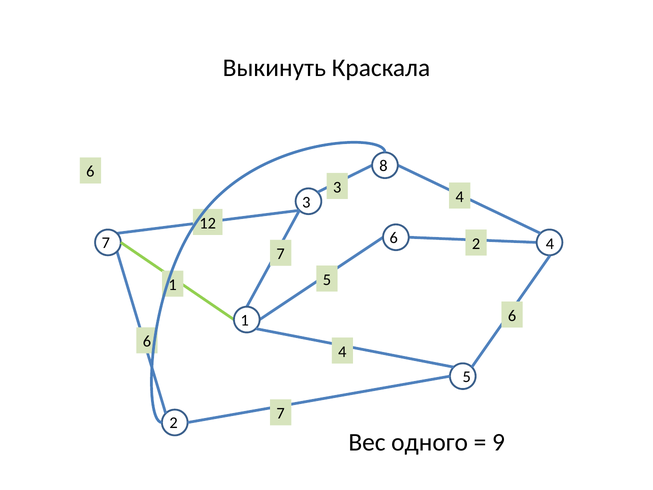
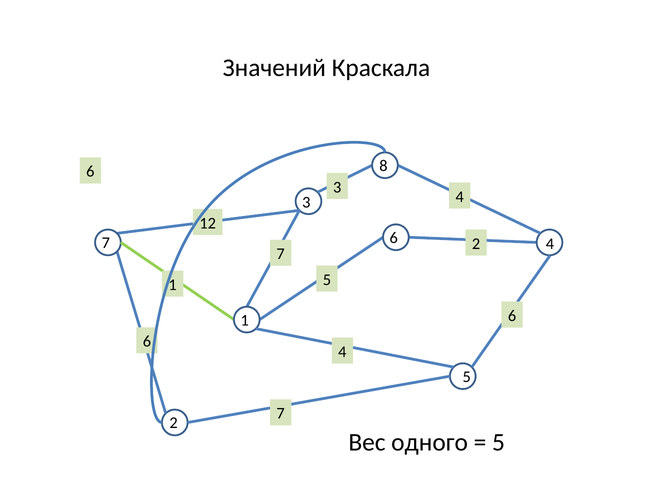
Выкинуть: Выкинуть -> Значений (274, 68)
9: 9 -> 5 (498, 442)
